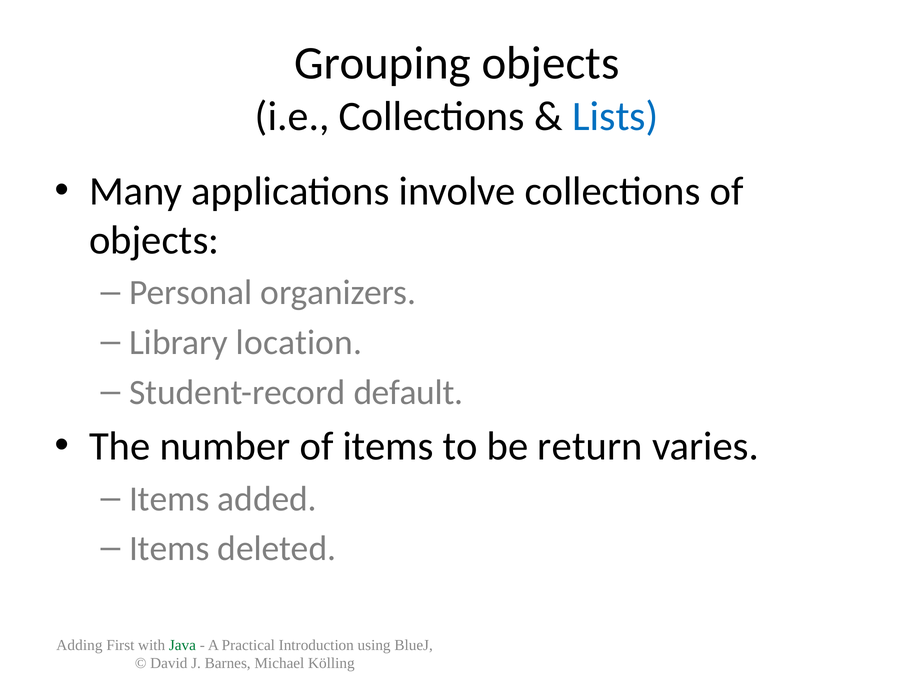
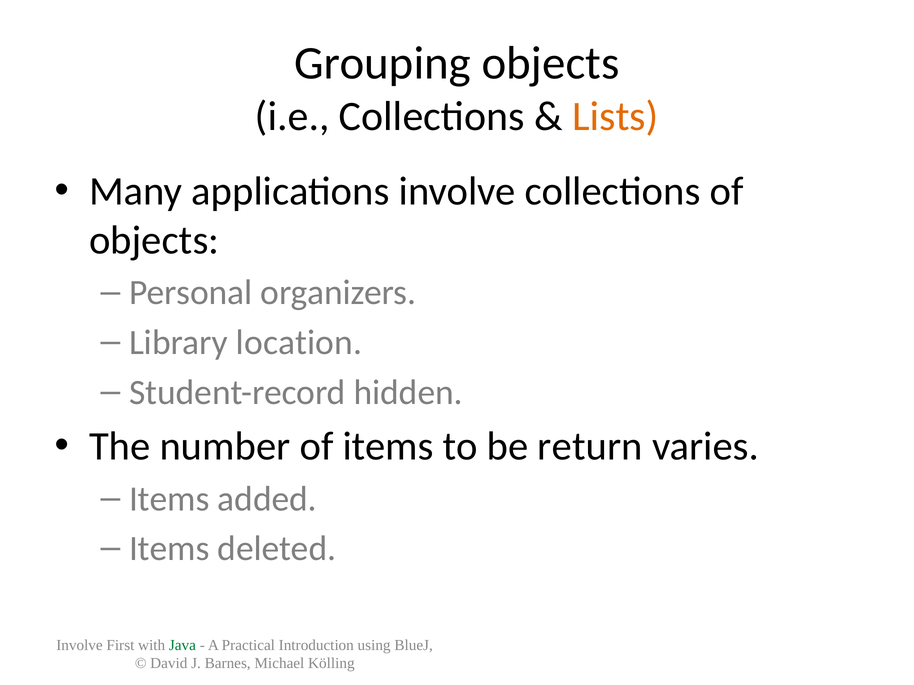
Lists colour: blue -> orange (615, 116)
default: default -> hidden (408, 393)
Adding: Adding -> Involve (80, 645)
